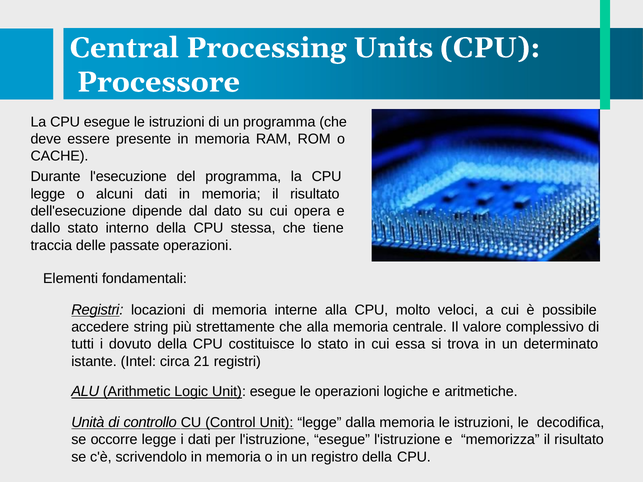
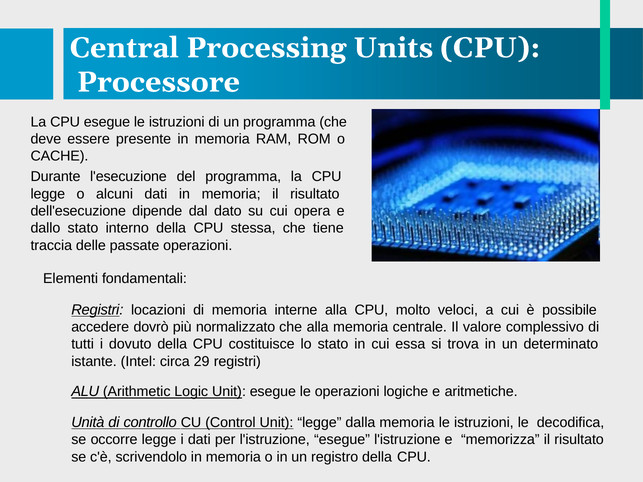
string: string -> dovrò (151, 327)
strettamente: strettamente -> normalizzato (236, 327)
21: 21 -> 29 (202, 362)
